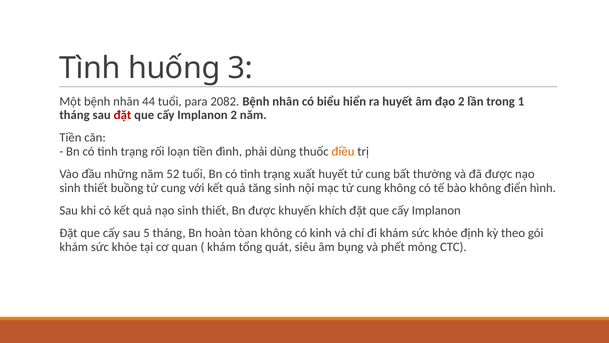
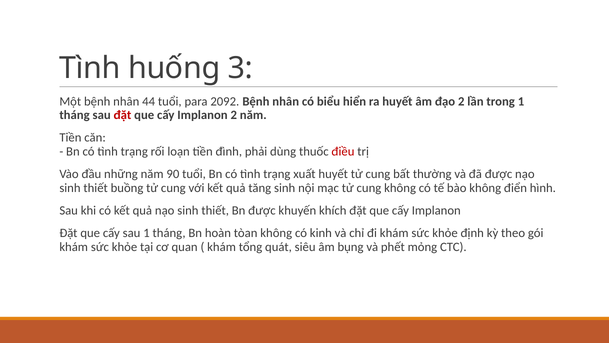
2082: 2082 -> 2092 (225, 101)
điều colour: orange -> red (343, 151)
52: 52 -> 90 (173, 174)
sau 5: 5 -> 1 (147, 233)
